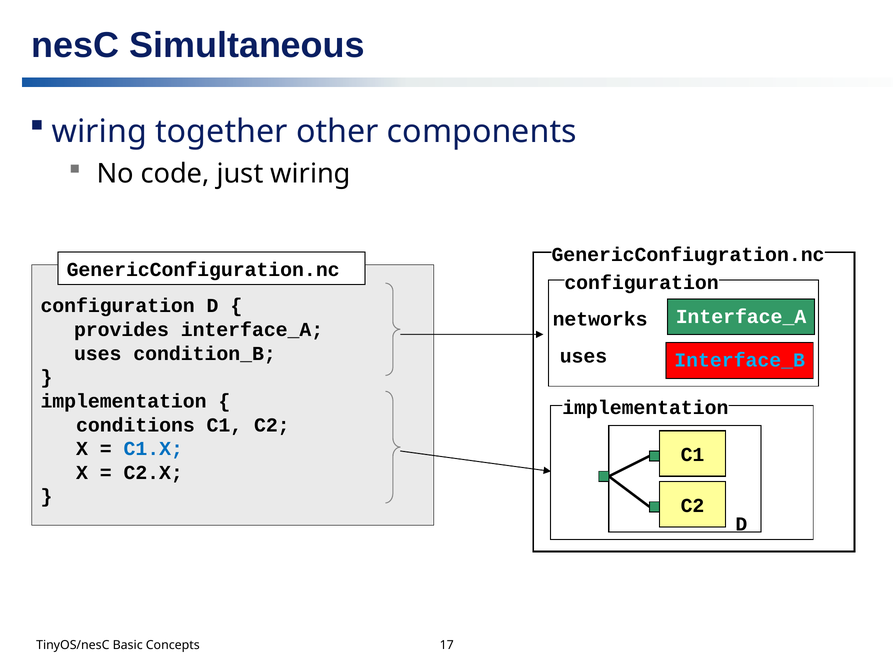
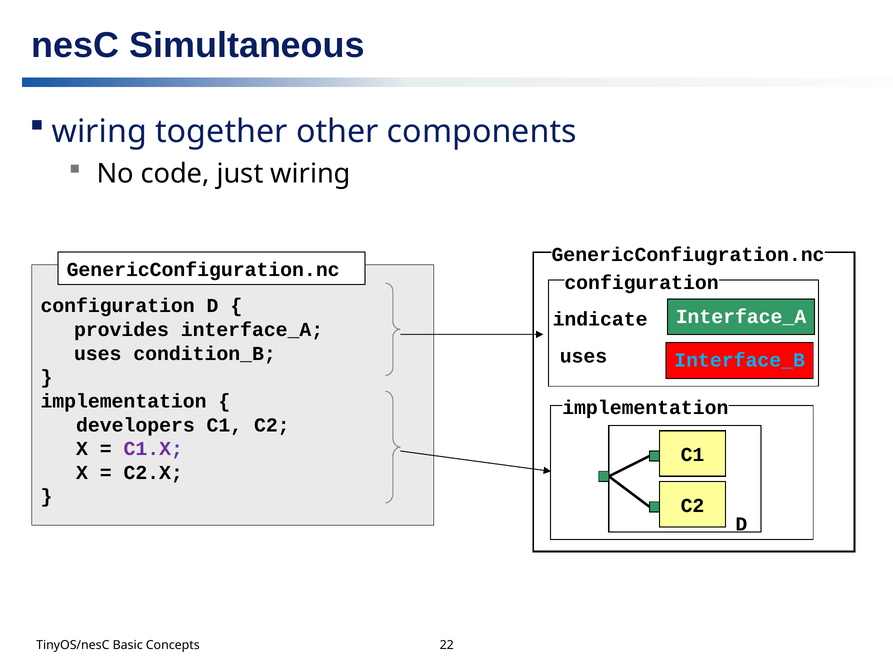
networks: networks -> indicate (600, 319)
conditions: conditions -> developers (135, 425)
C1.X colour: blue -> purple (153, 449)
17: 17 -> 22 (447, 645)
